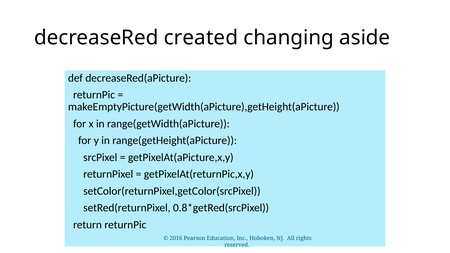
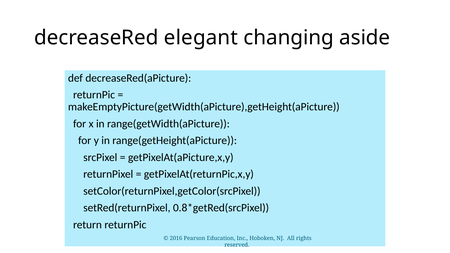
created: created -> elegant (201, 38)
